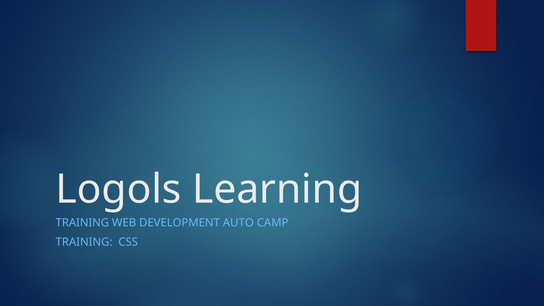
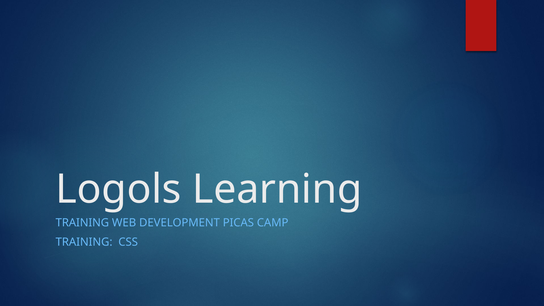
AUTO: AUTO -> PICAS (238, 223)
